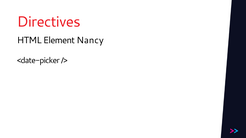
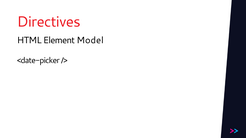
Nancy: Nancy -> Model (90, 40)
